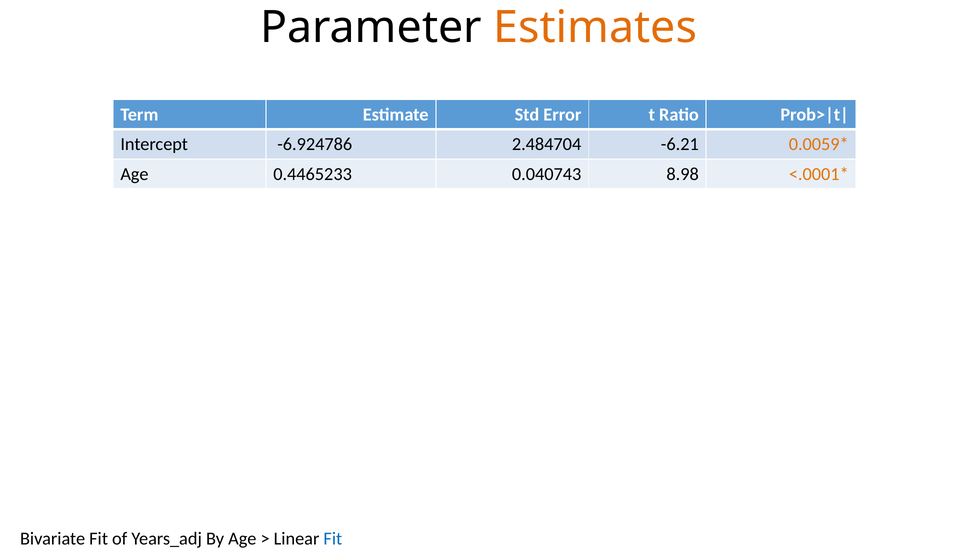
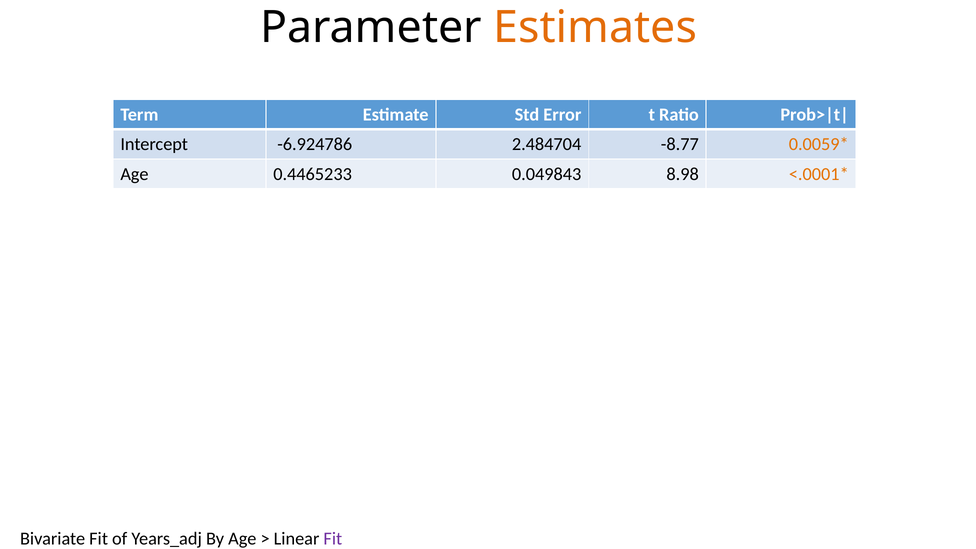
-6.21: -6.21 -> -8.77 (680, 144)
0.040743: 0.040743 -> 0.049843 (547, 174)
Fit colour: blue -> purple (333, 539)
